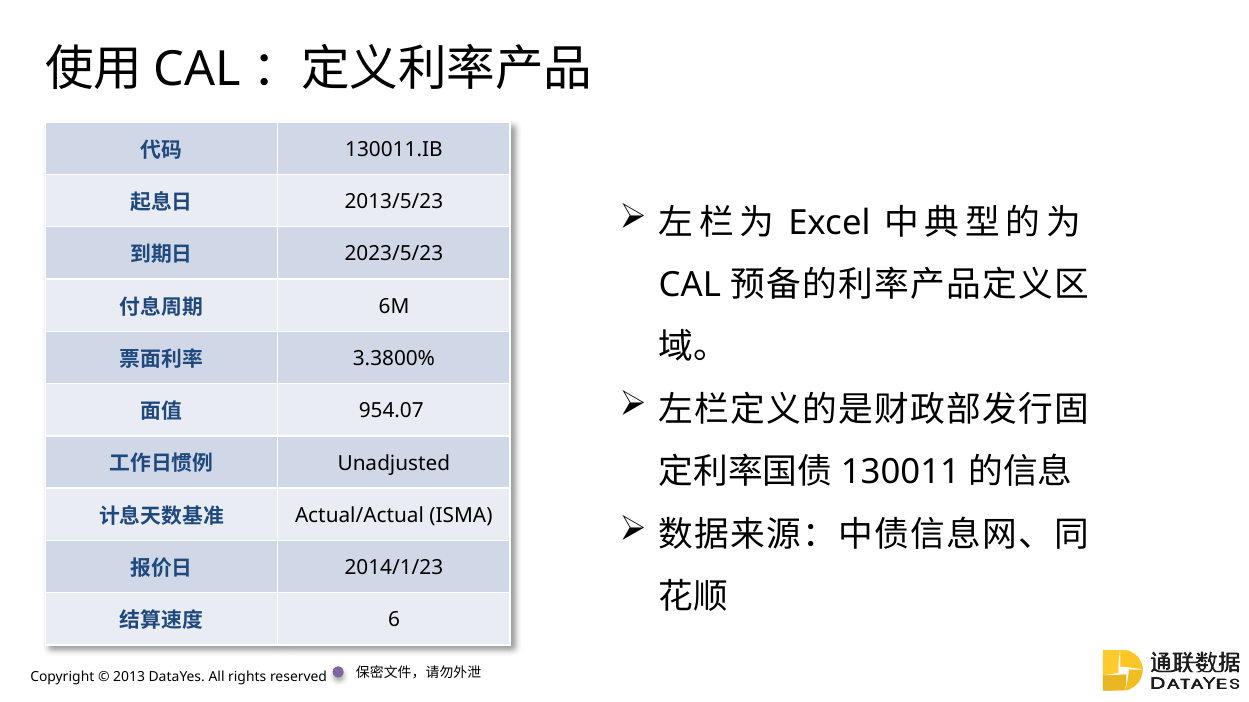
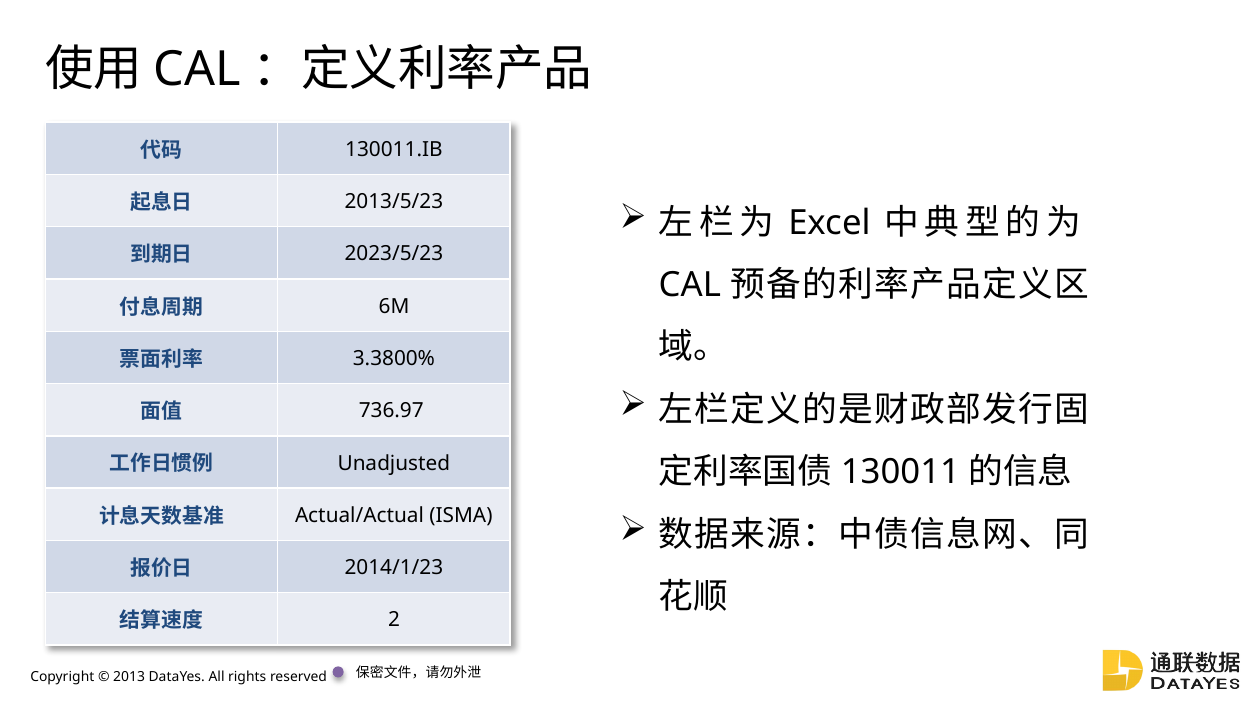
954.07: 954.07 -> 736.97 (391, 411)
6: 6 -> 2 (394, 621)
